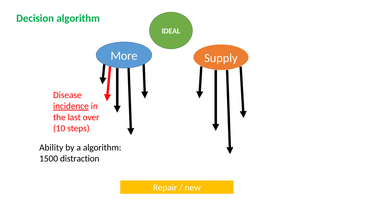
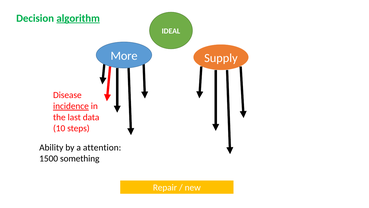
algorithm underline: none -> present (78, 18)
over: over -> data (91, 117)
a algorithm: algorithm -> attention (102, 147)
distraction: distraction -> something (80, 158)
